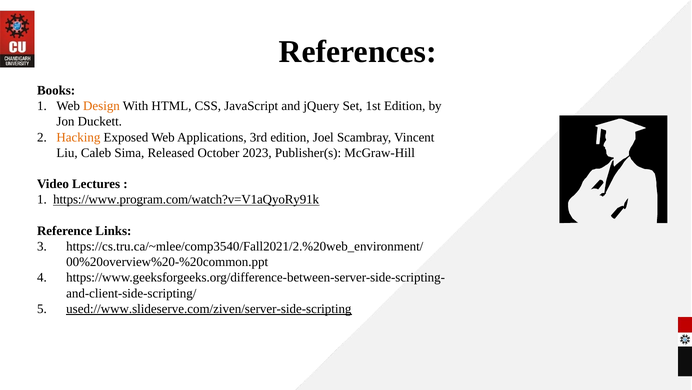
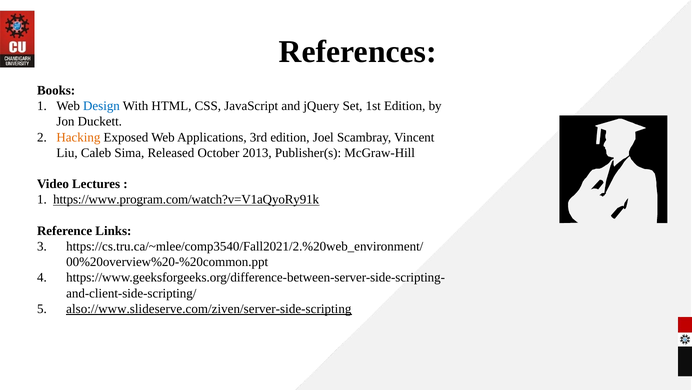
Design colour: orange -> blue (101, 106)
2023: 2023 -> 2013 (257, 153)
used://www.slideserve.com/ziven/server-side-scripting: used://www.slideserve.com/ziven/server-side-scripting -> also://www.slideserve.com/ziven/server-side-scripting (209, 308)
